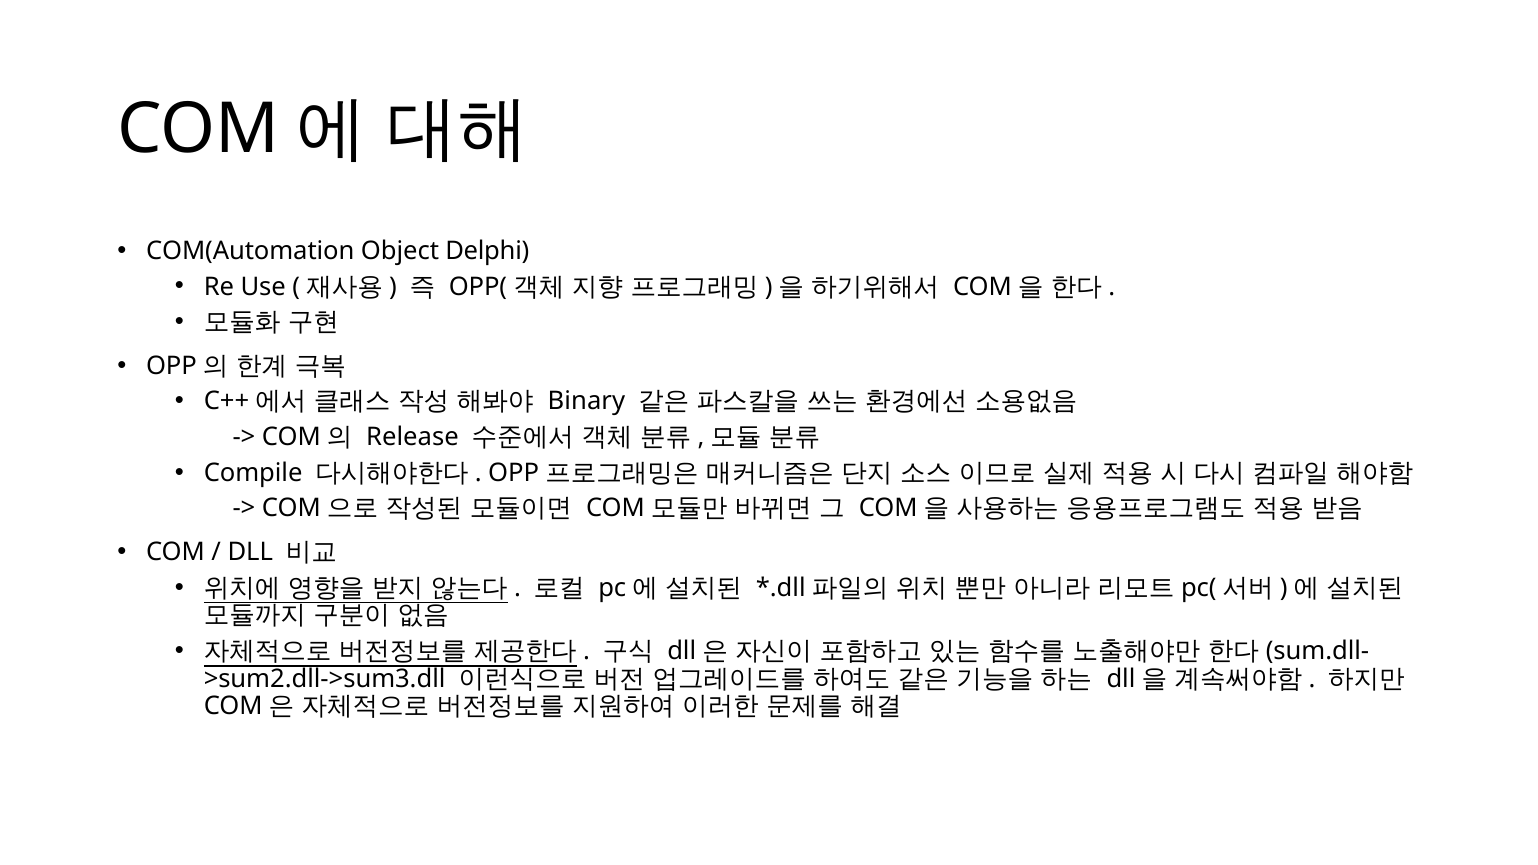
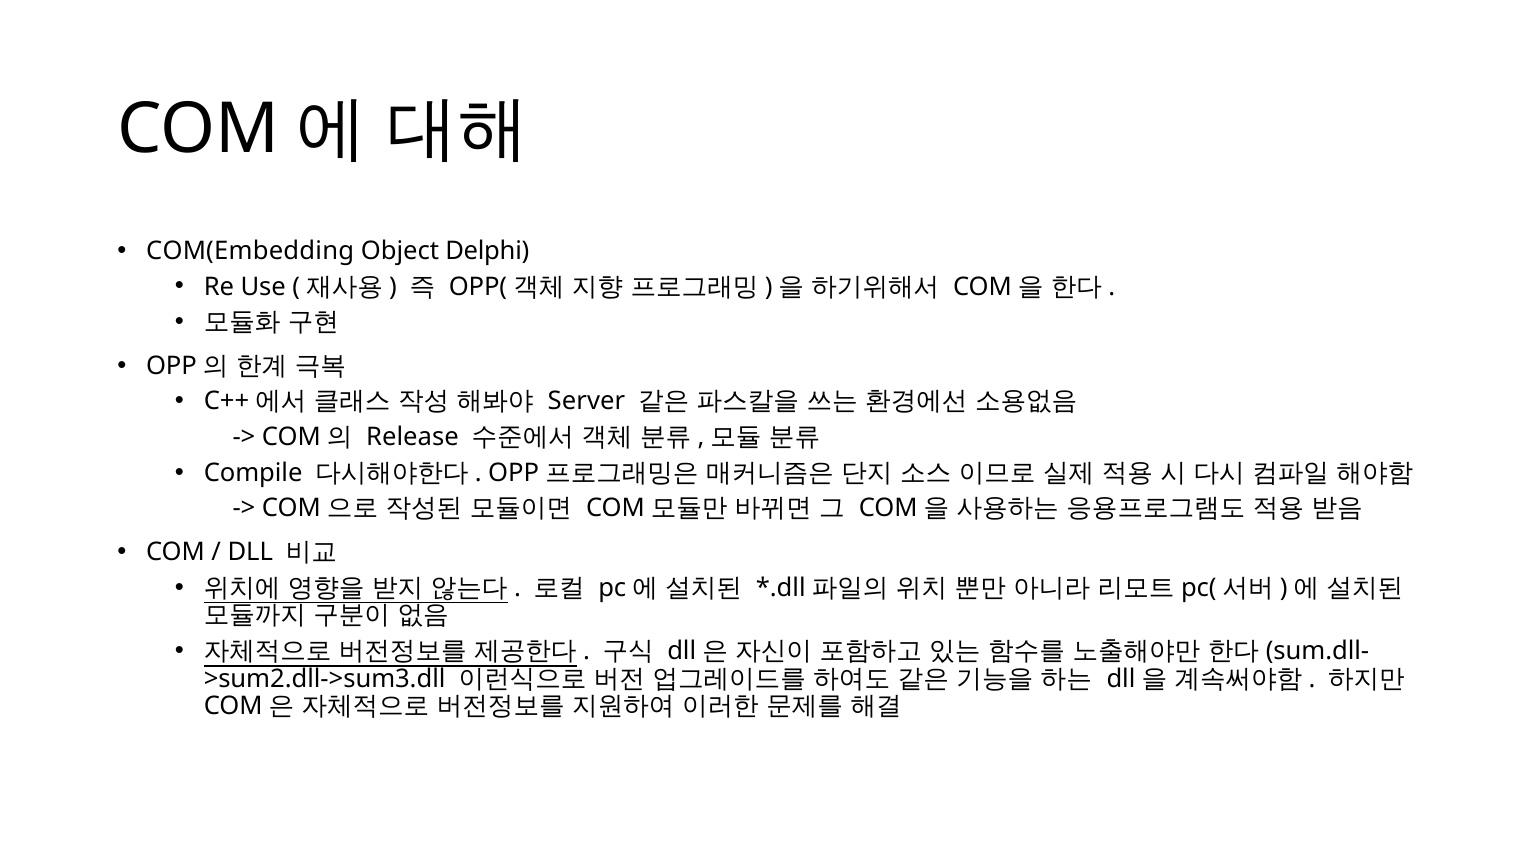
COM(Automation: COM(Automation -> COM(Embedding (250, 251)
Binary: Binary -> Server (586, 402)
